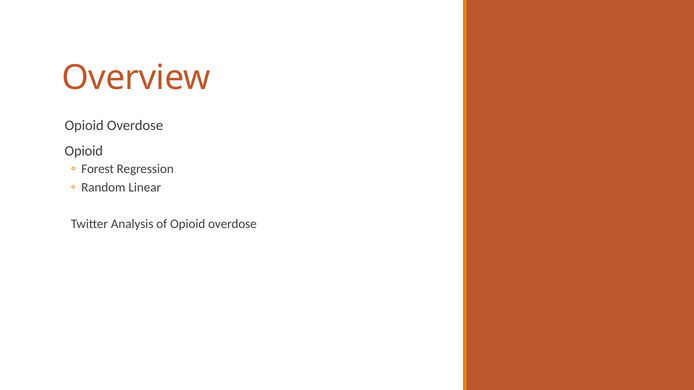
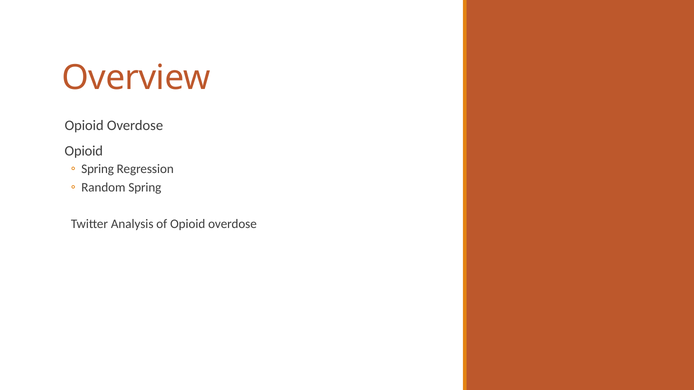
Forest: Forest -> Spring (98, 169)
Random Linear: Linear -> Spring (145, 187)
